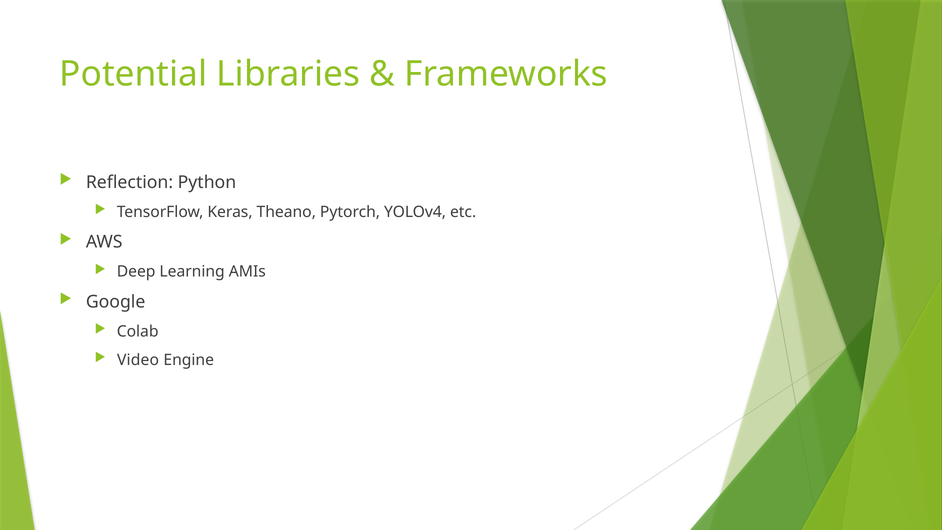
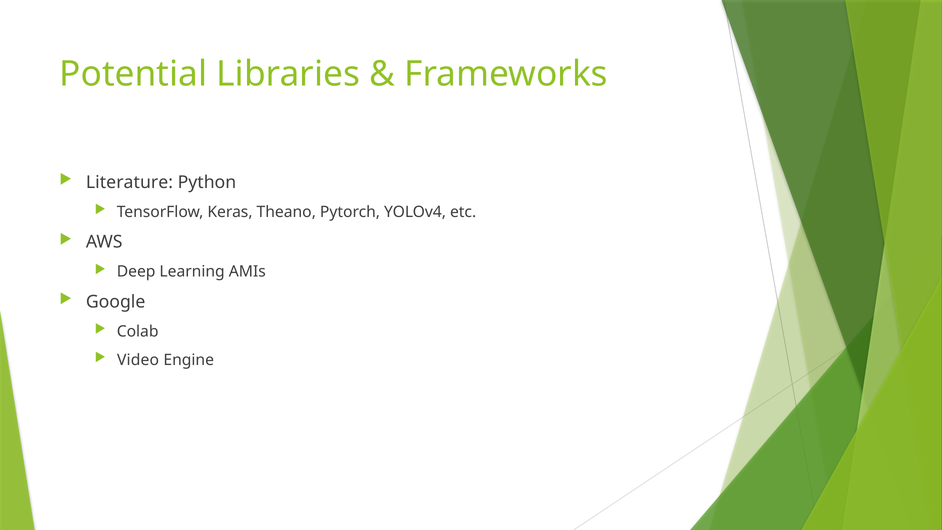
Reflection: Reflection -> Literature (129, 182)
